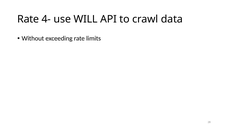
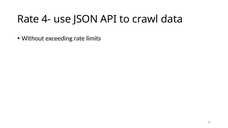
WILL: WILL -> JSON (86, 19)
